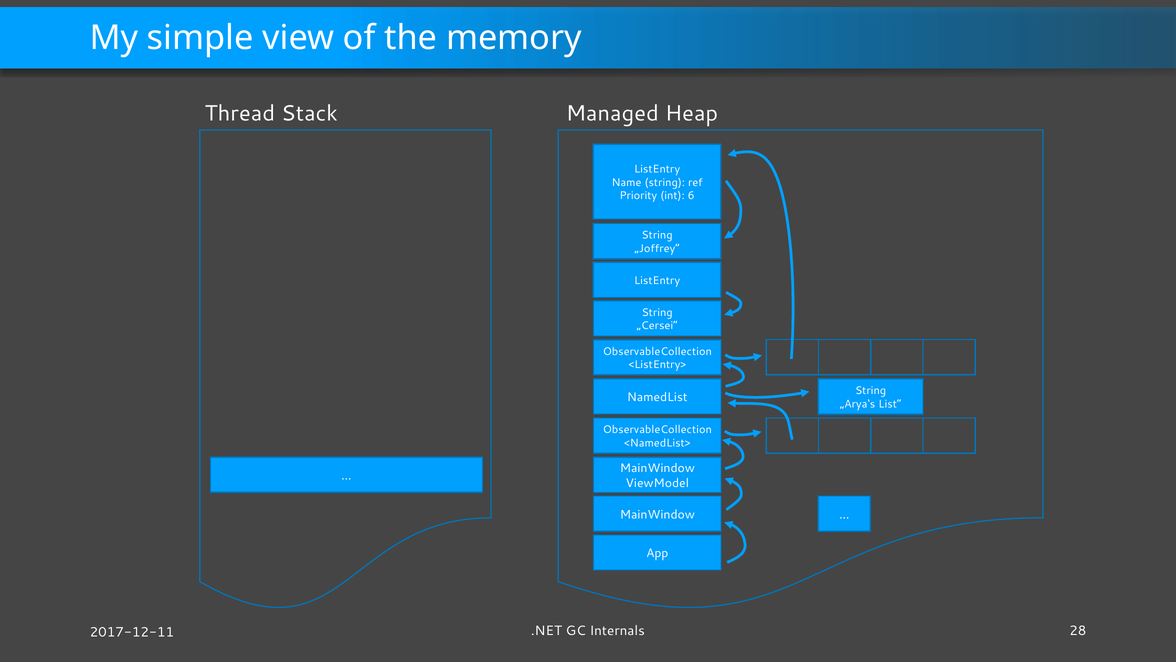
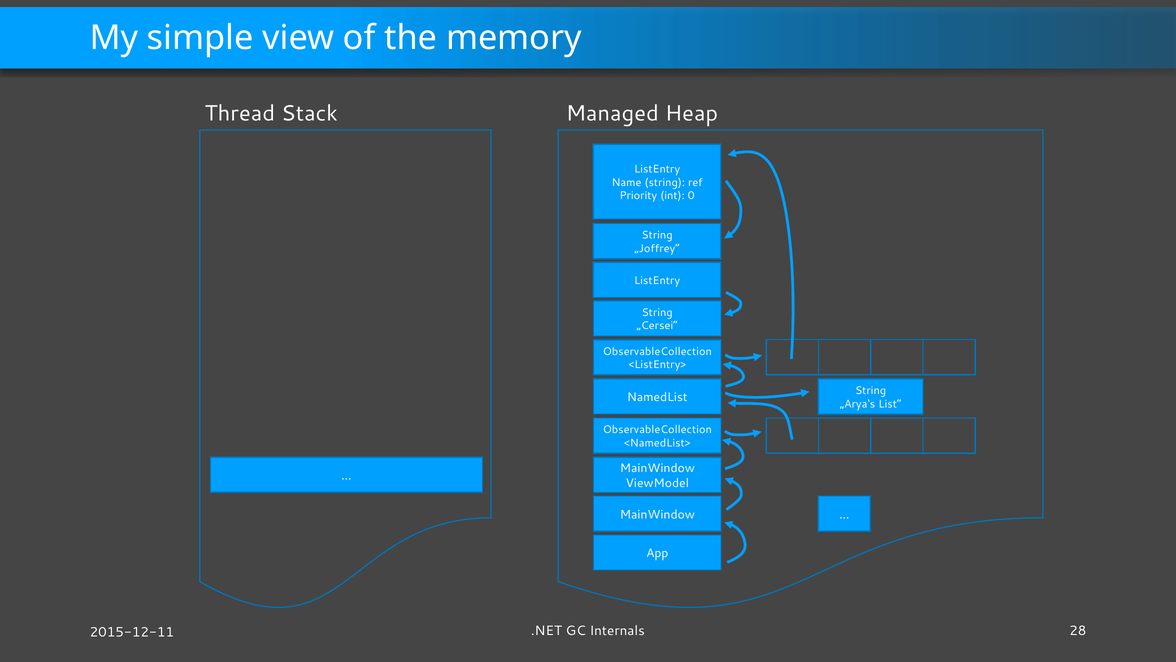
6: 6 -> 0 (691, 195)
2017-12-11: 2017-12-11 -> 2015-12-11 (132, 632)
